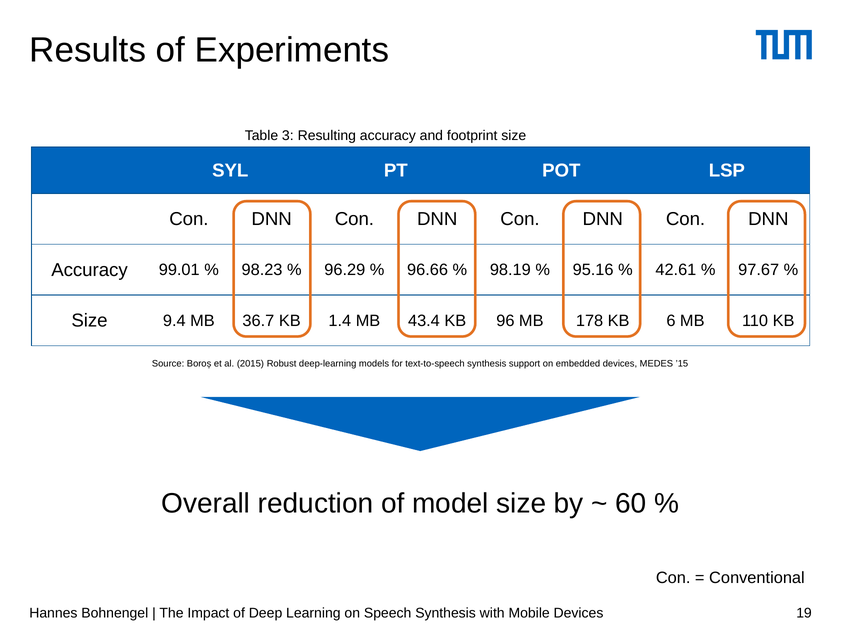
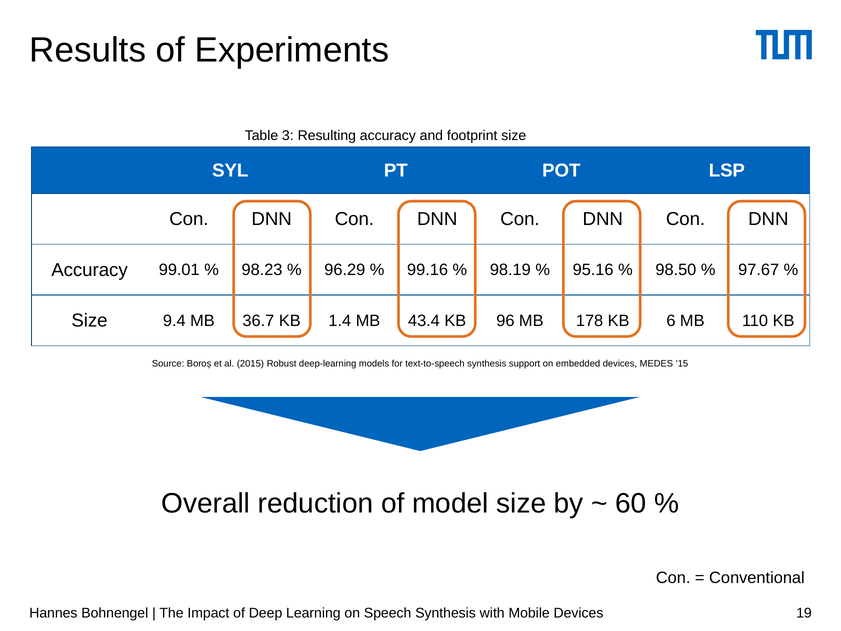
96.66: 96.66 -> 99.16 (428, 270)
42.61: 42.61 -> 98.50 (676, 270)
